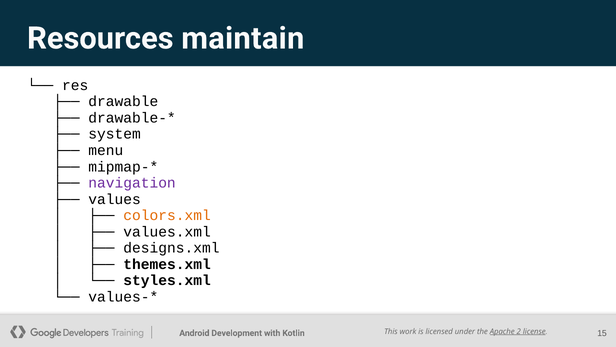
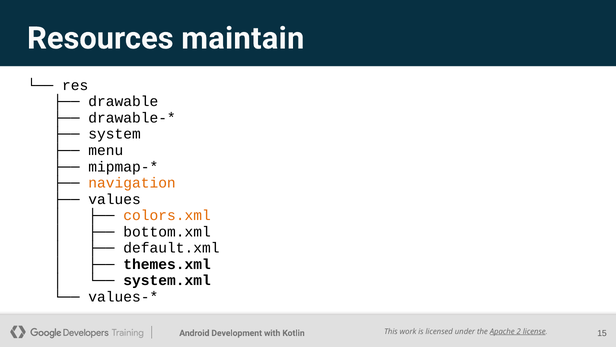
navigation colour: purple -> orange (132, 183)
values.xml: values.xml -> bottom.xml (167, 231)
designs.xml: designs.xml -> default.xml (171, 248)
styles.xml: styles.xml -> system.xml (167, 280)
